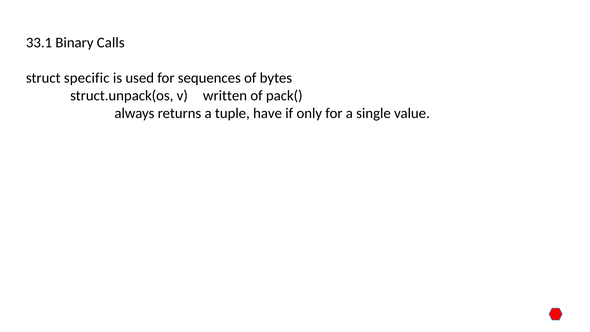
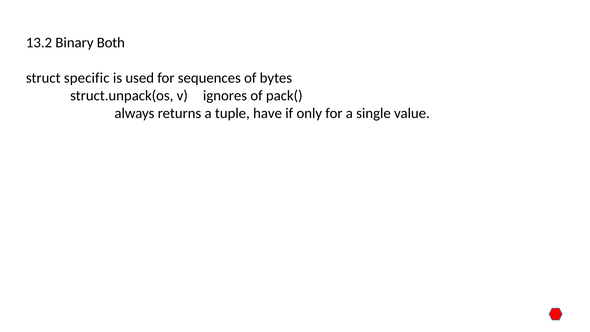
33.1: 33.1 -> 13.2 (39, 43)
Calls: Calls -> Both (111, 43)
written: written -> ignores (225, 96)
